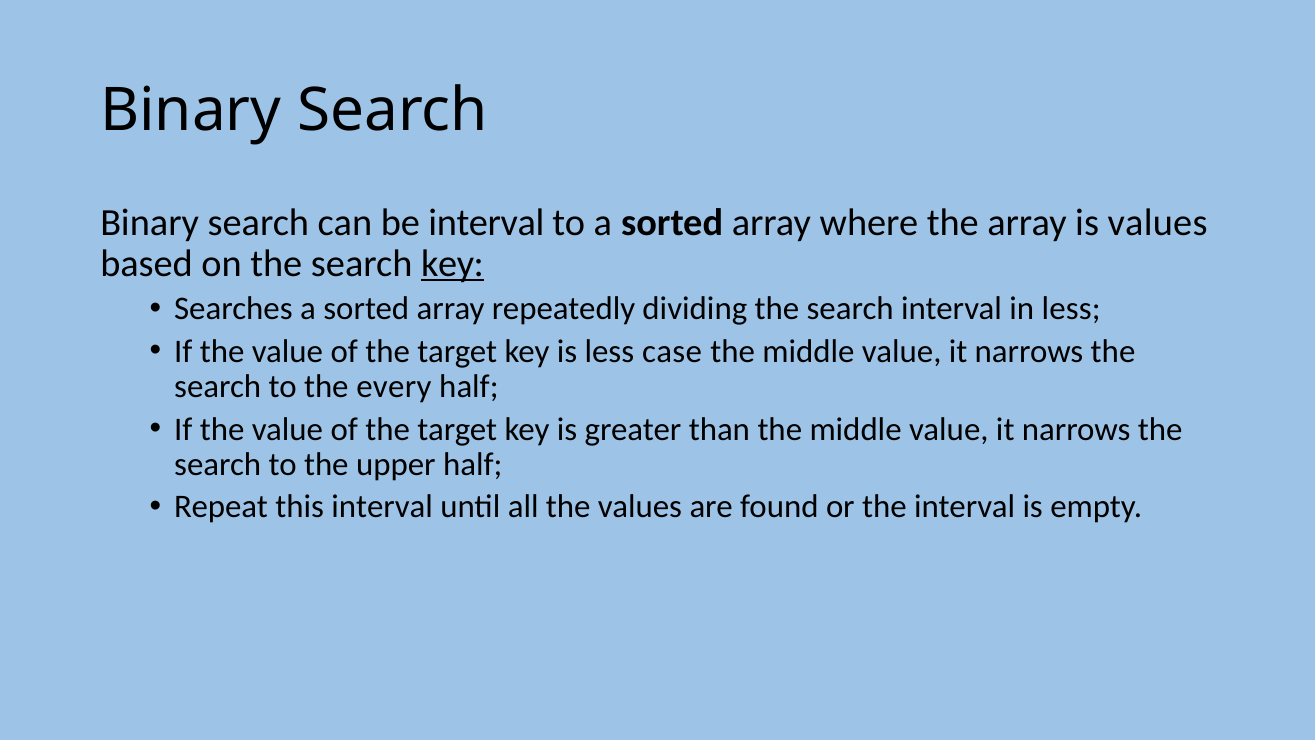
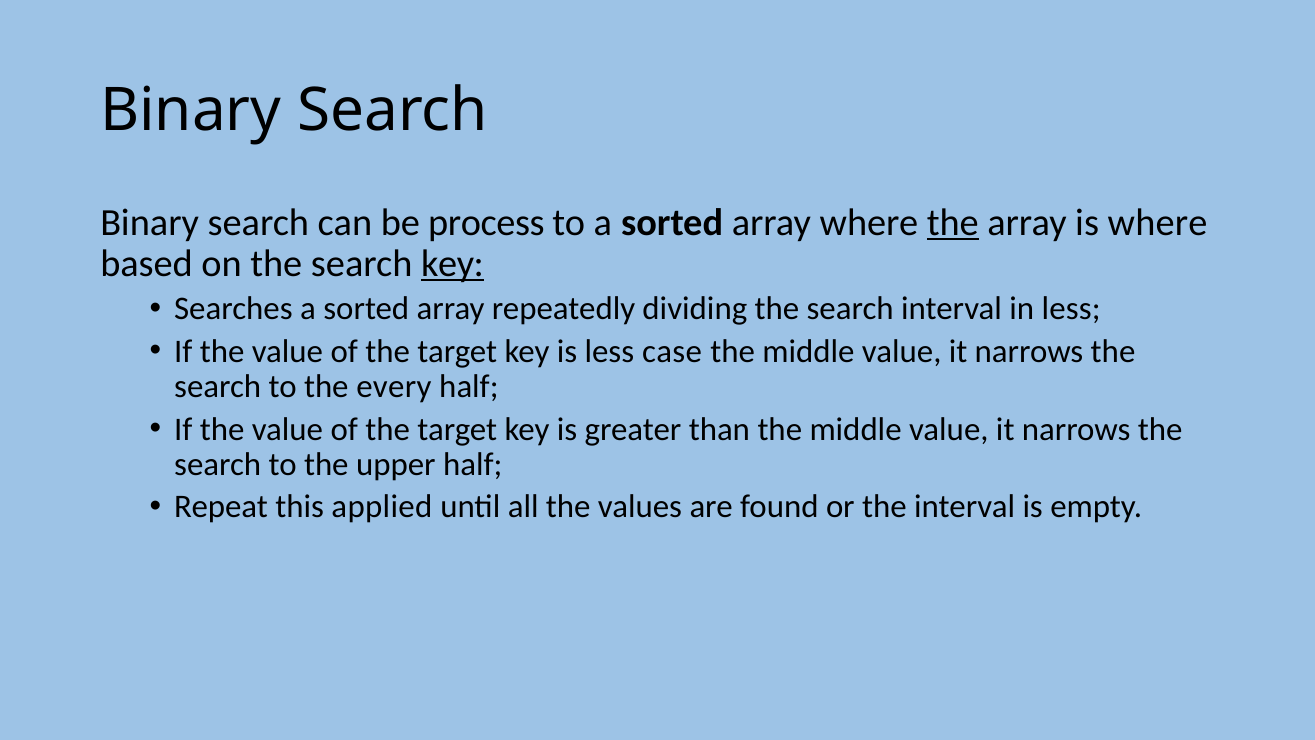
be interval: interval -> process (486, 222)
the underline: none -> present (953, 222)
is values: values -> where (1158, 222)
this interval: interval -> applied (382, 507)
